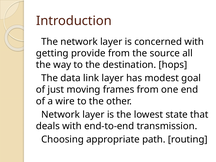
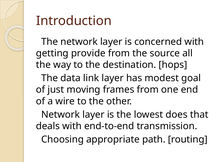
state: state -> does (177, 115)
